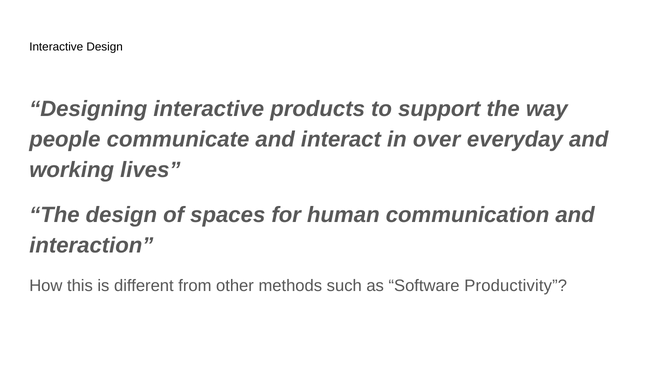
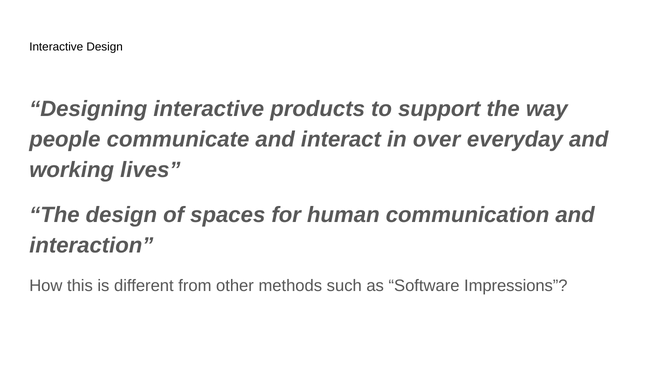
Productivity: Productivity -> Impressions (516, 286)
